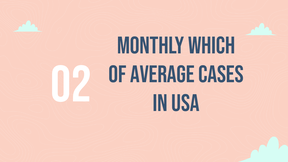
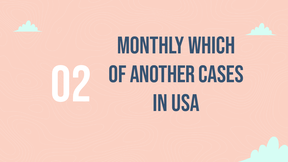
average: average -> another (162, 74)
